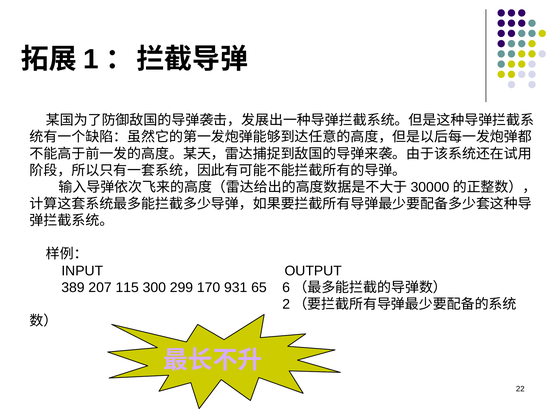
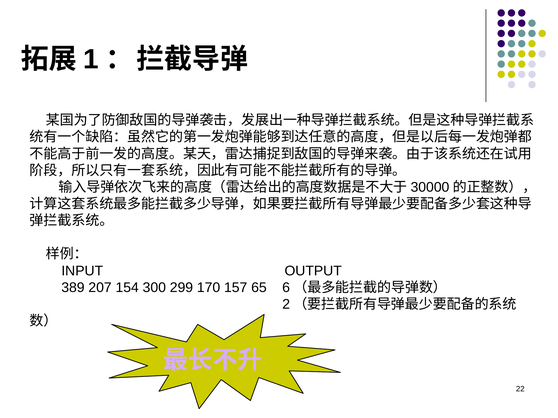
115: 115 -> 154 (127, 288)
931: 931 -> 157 (236, 288)
